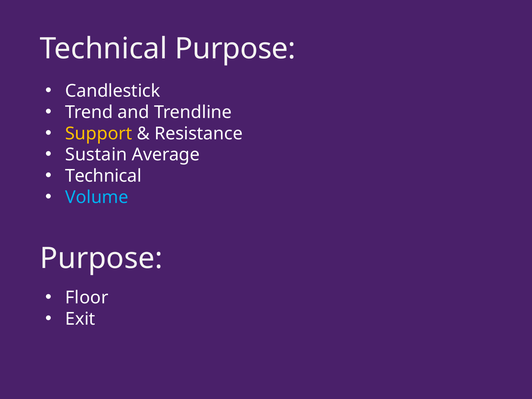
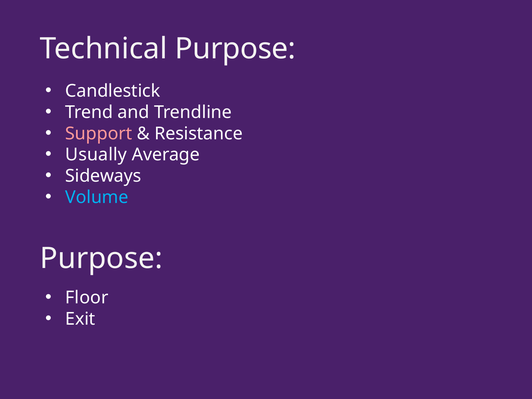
Support colour: yellow -> pink (99, 134)
Sustain: Sustain -> Usually (96, 155)
Technical: Technical -> Sideways (103, 176)
